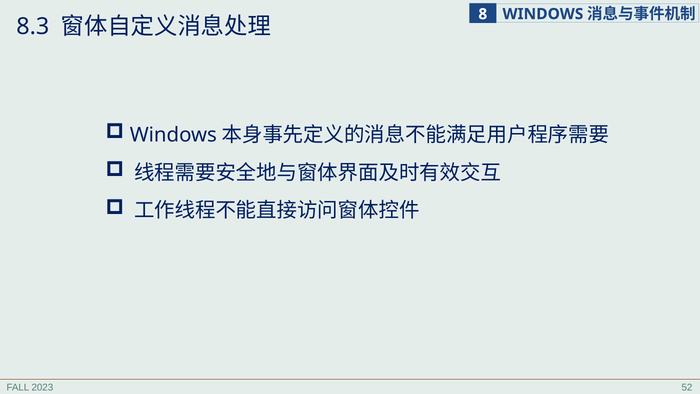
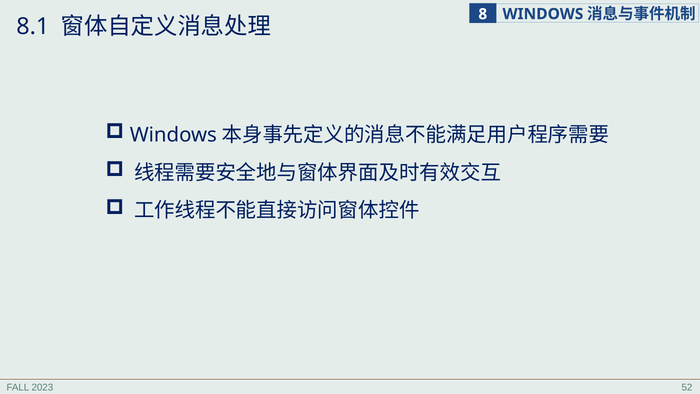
8.3: 8.3 -> 8.1 (33, 27)
